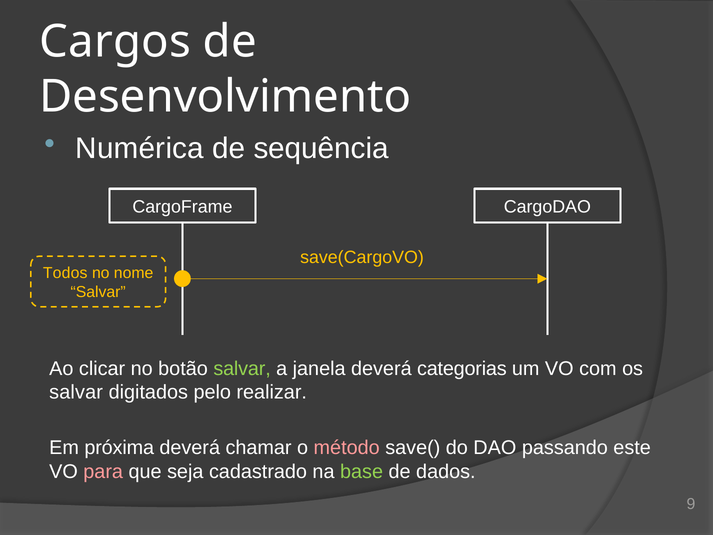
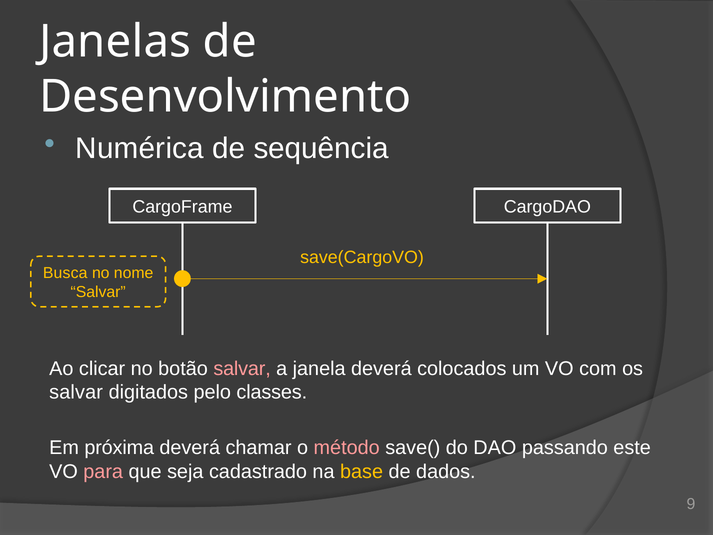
Cargos: Cargos -> Janelas (115, 42)
Todos: Todos -> Busca (65, 273)
salvar colour: light green -> pink (242, 368)
categorias: categorias -> colocados (462, 368)
realizar: realizar -> classes (272, 392)
base colour: light green -> yellow (362, 471)
